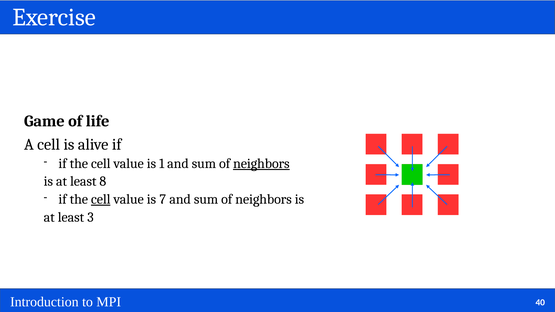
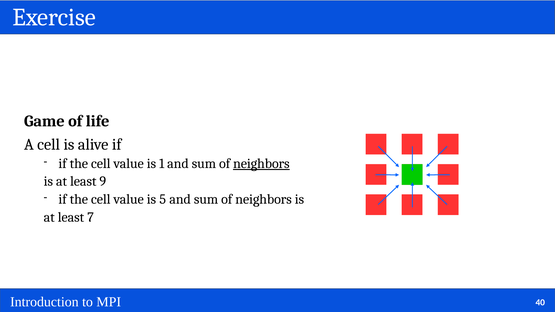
8: 8 -> 9 (103, 182)
cell underline: present -> none (101, 199)
7: 7 -> 5 (163, 199)
3: 3 -> 7 (91, 217)
